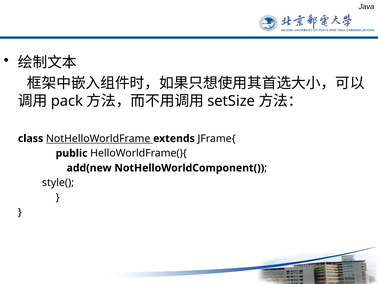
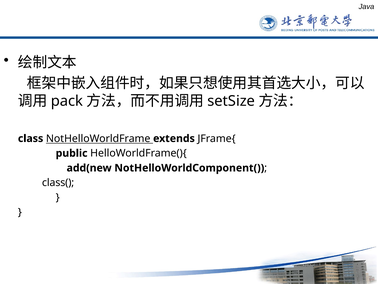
style(: style( -> class( (58, 182)
